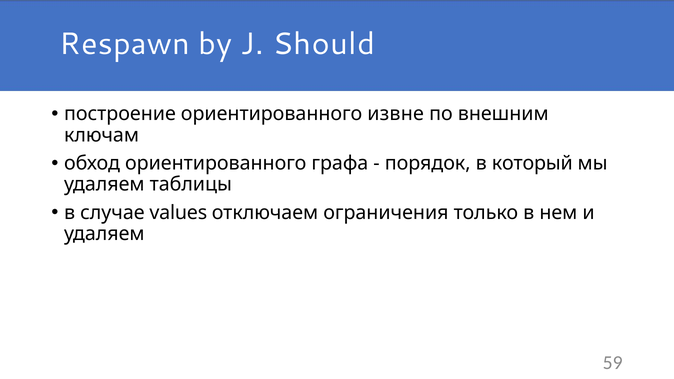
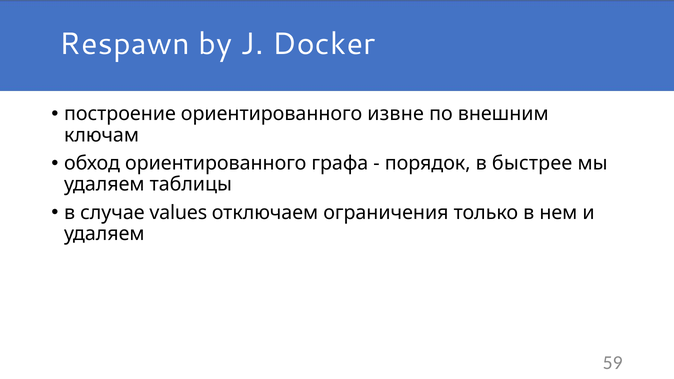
Should: Should -> Docker (324, 44)
который: который -> быстрее (532, 163)
